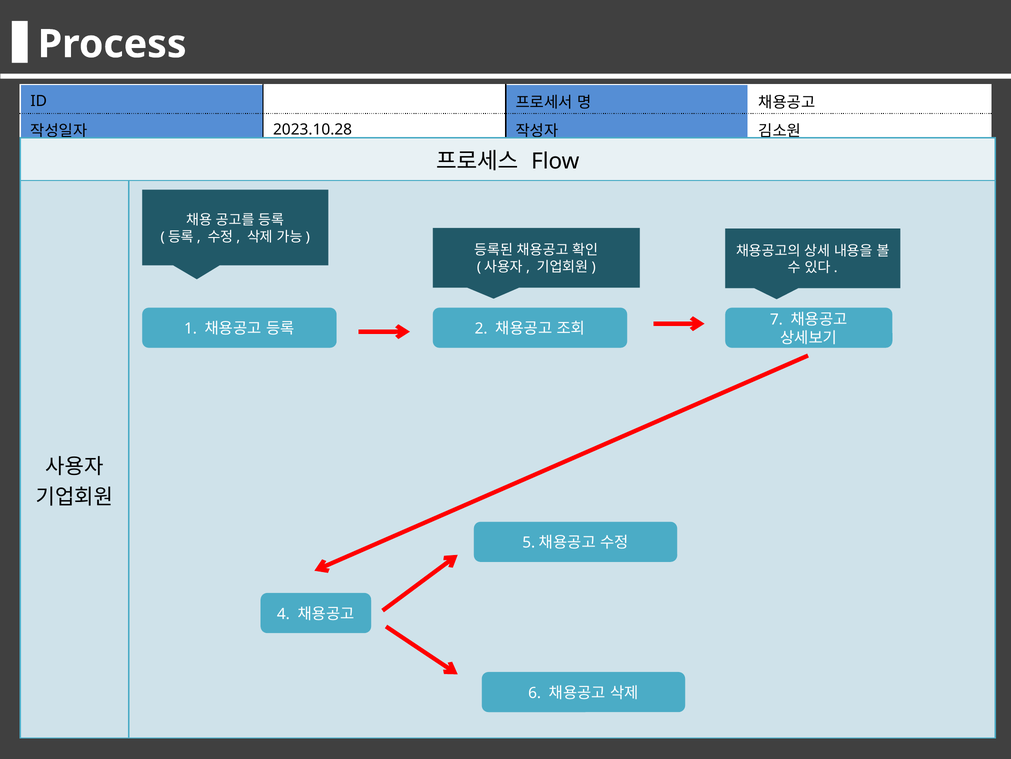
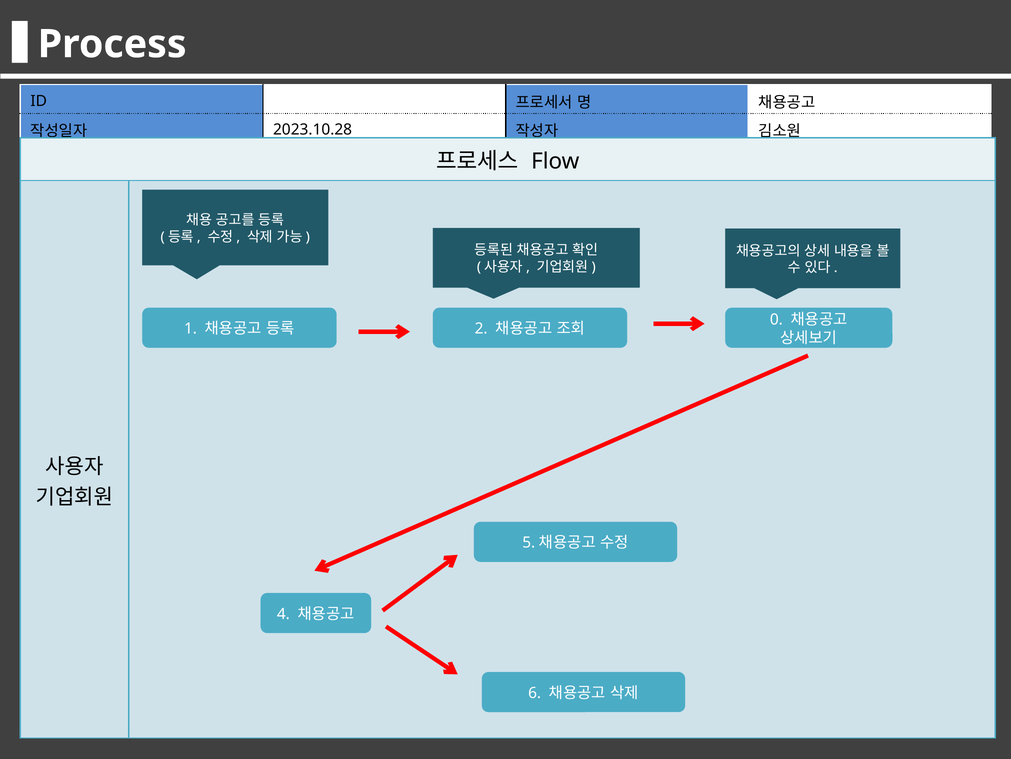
7: 7 -> 0 (776, 319)
